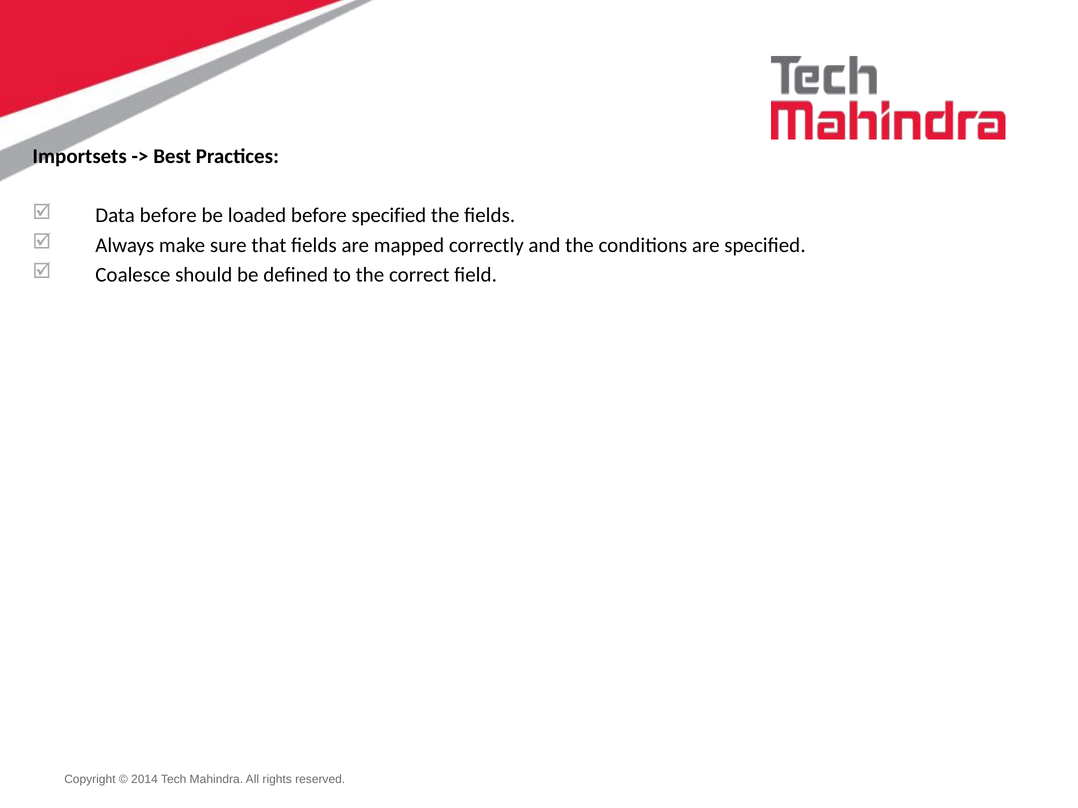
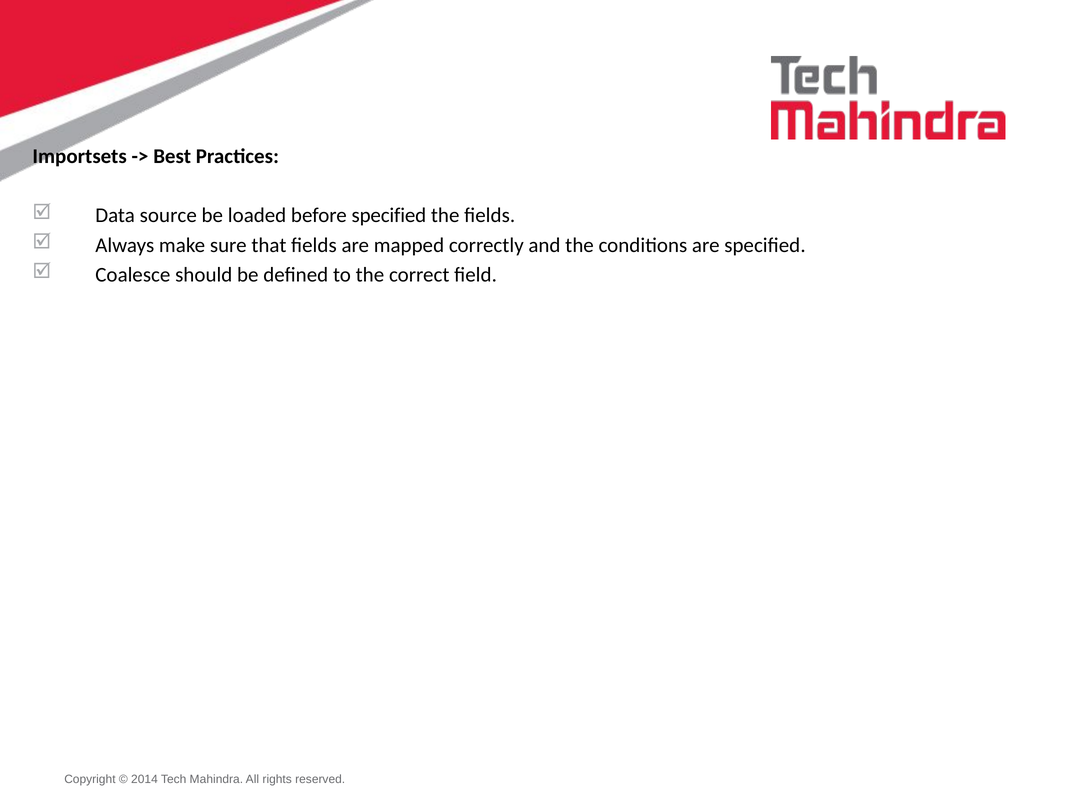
Data before: before -> source (168, 216)
